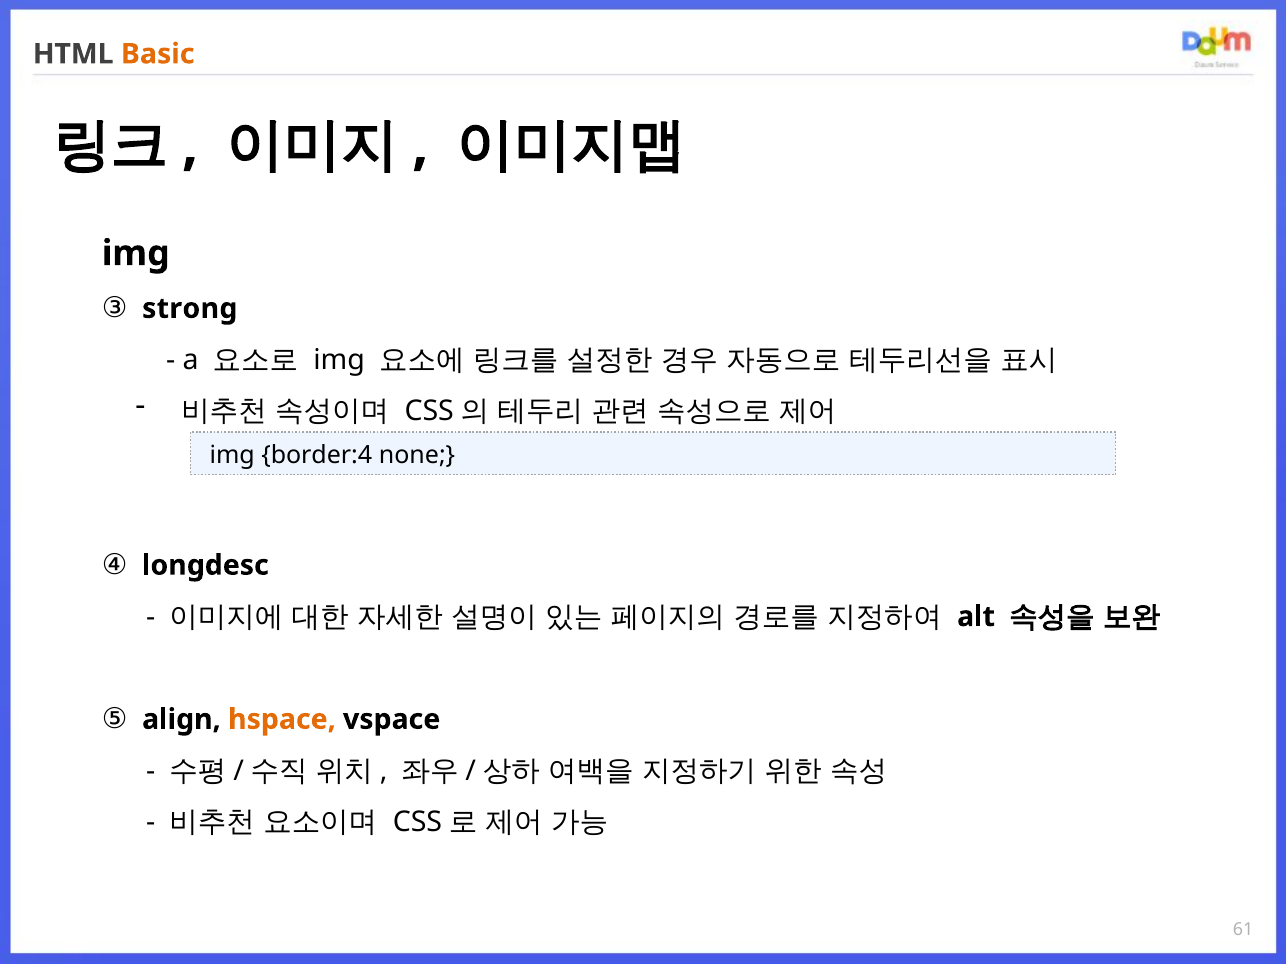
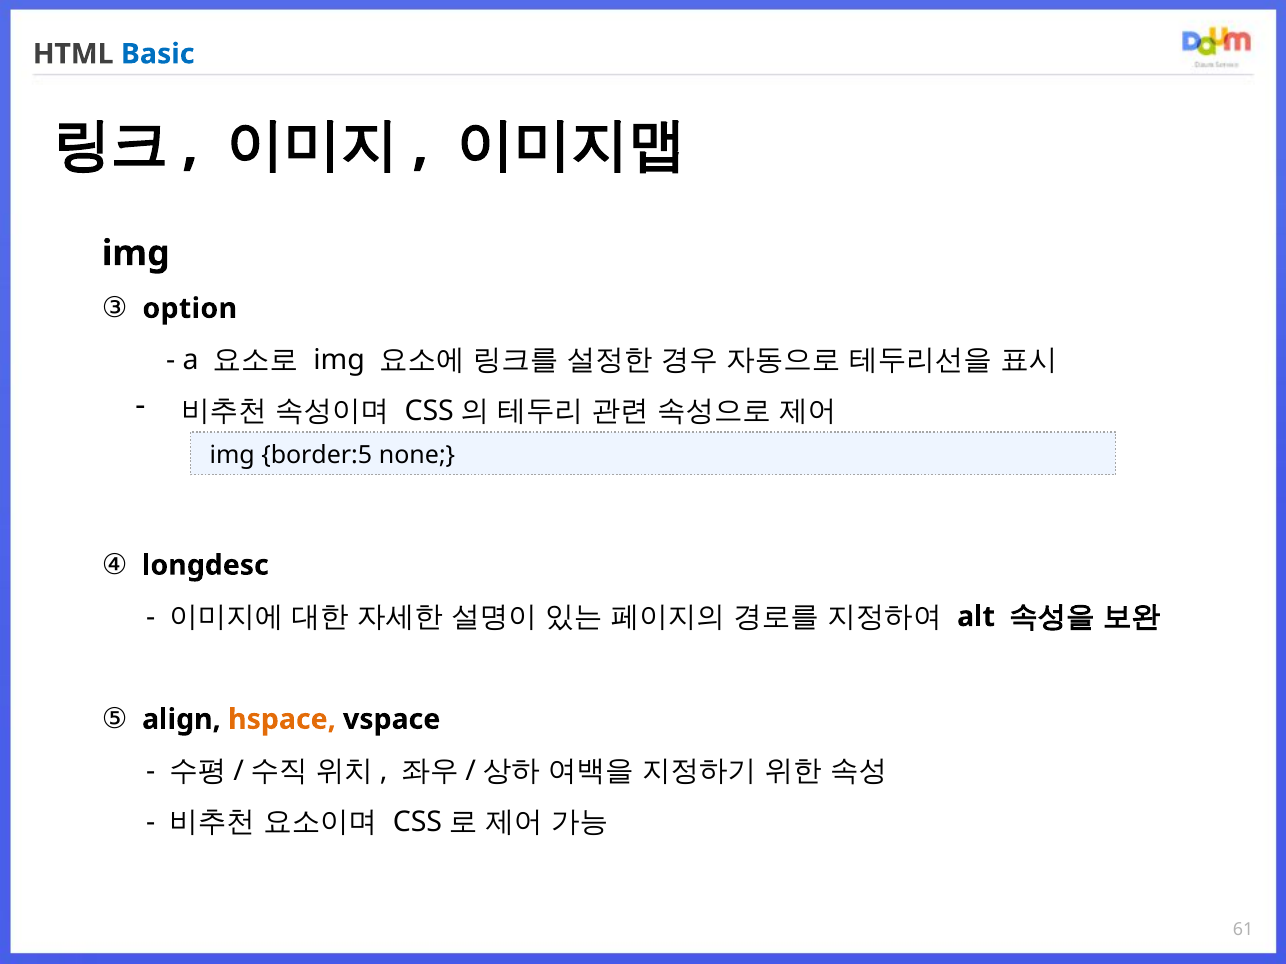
Basic colour: orange -> blue (158, 54)
strong: strong -> option (190, 309)
border:4: border:4 -> border:5 (317, 455)
